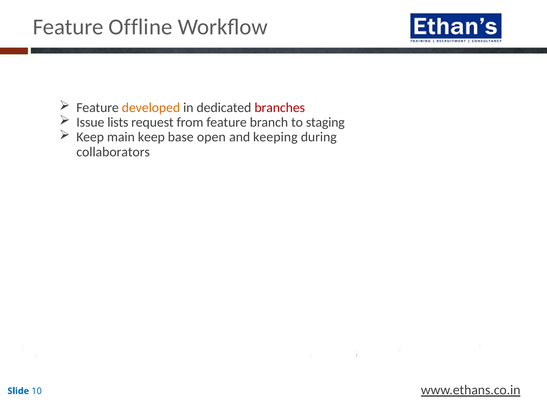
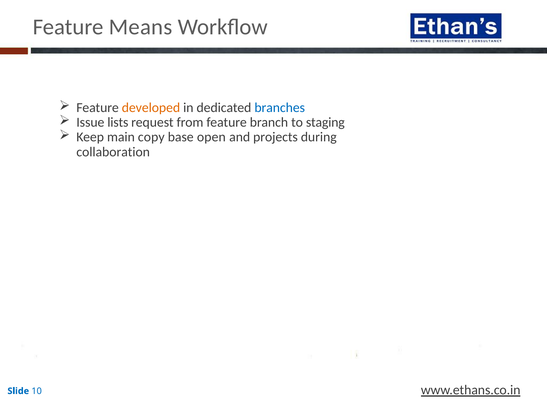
Offline: Offline -> Means (141, 27)
branches colour: red -> blue (280, 108)
main keep: keep -> copy (151, 137)
keeping: keeping -> projects (275, 137)
collaborators: collaborators -> collaboration (113, 152)
